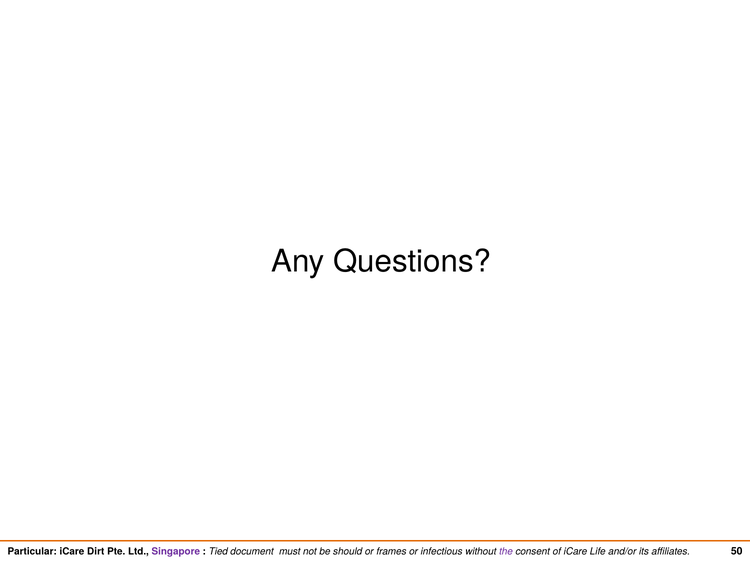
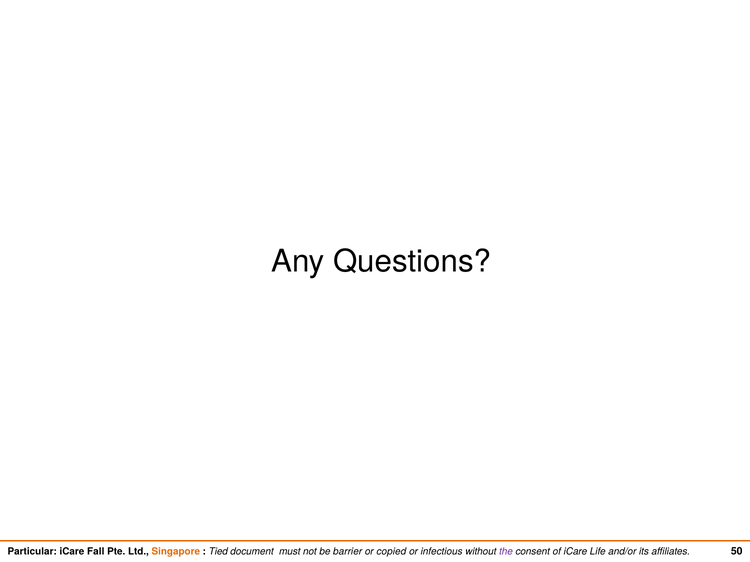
Dirt: Dirt -> Fall (96, 552)
Singapore colour: purple -> orange (176, 552)
should: should -> barrier (348, 552)
frames: frames -> copied (391, 552)
